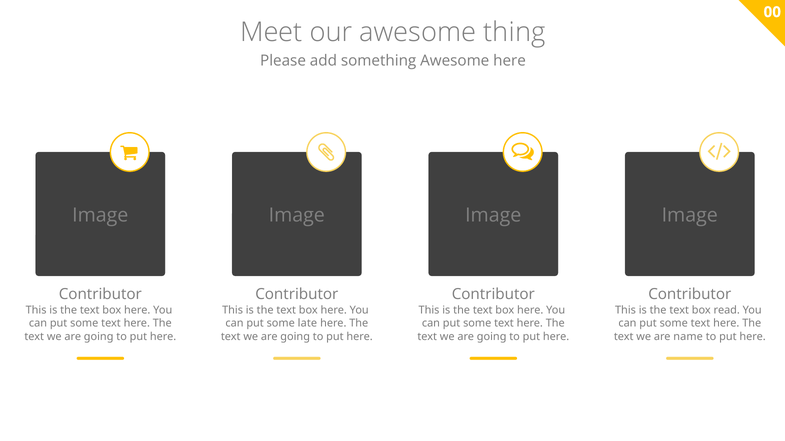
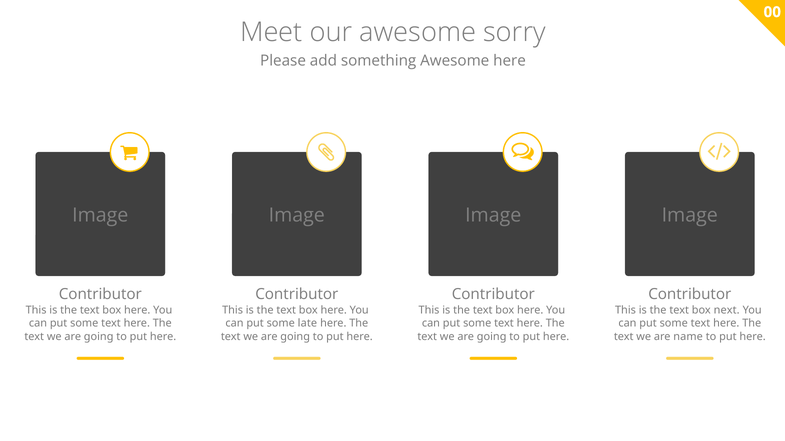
thing: thing -> sorry (514, 32)
read: read -> next (727, 311)
